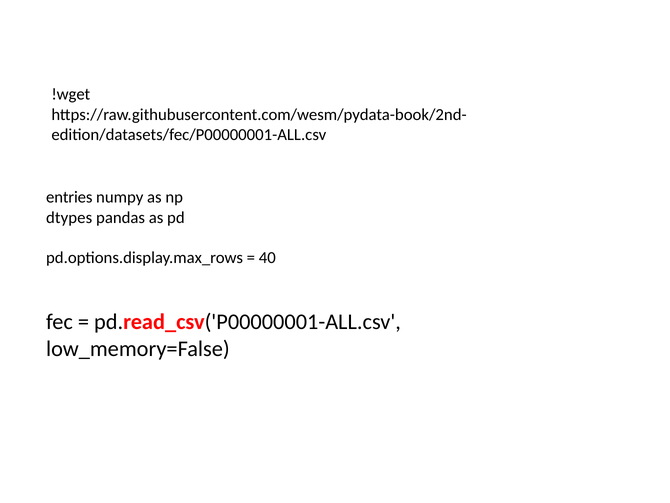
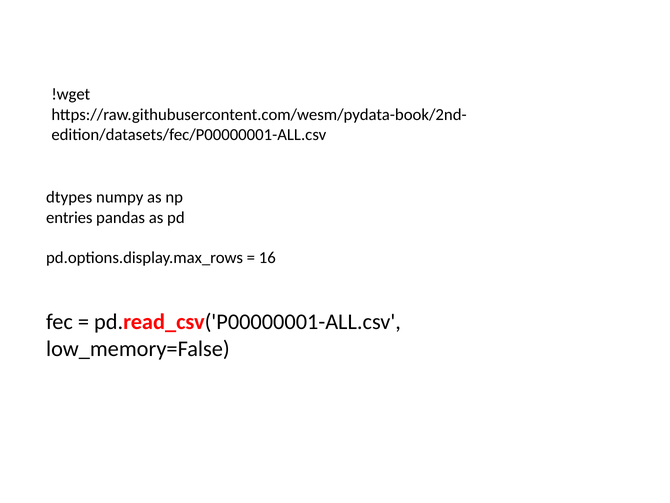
entries: entries -> dtypes (69, 197)
dtypes: dtypes -> entries (69, 217)
40: 40 -> 16 (267, 257)
